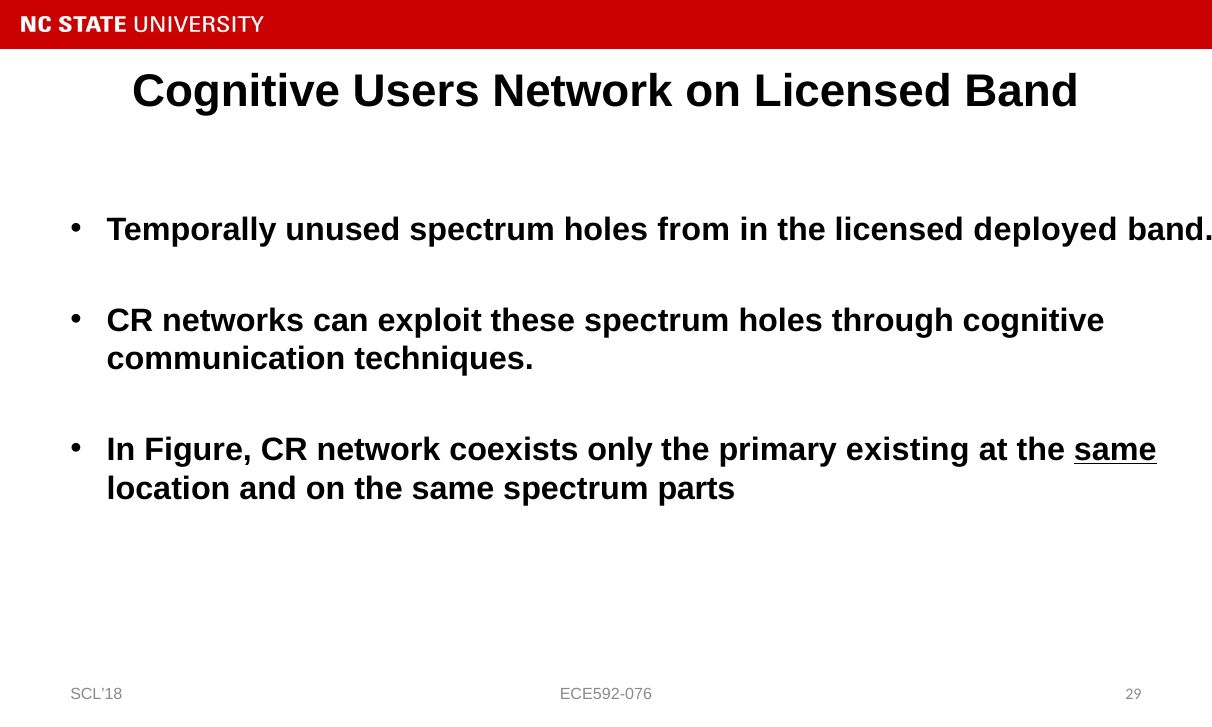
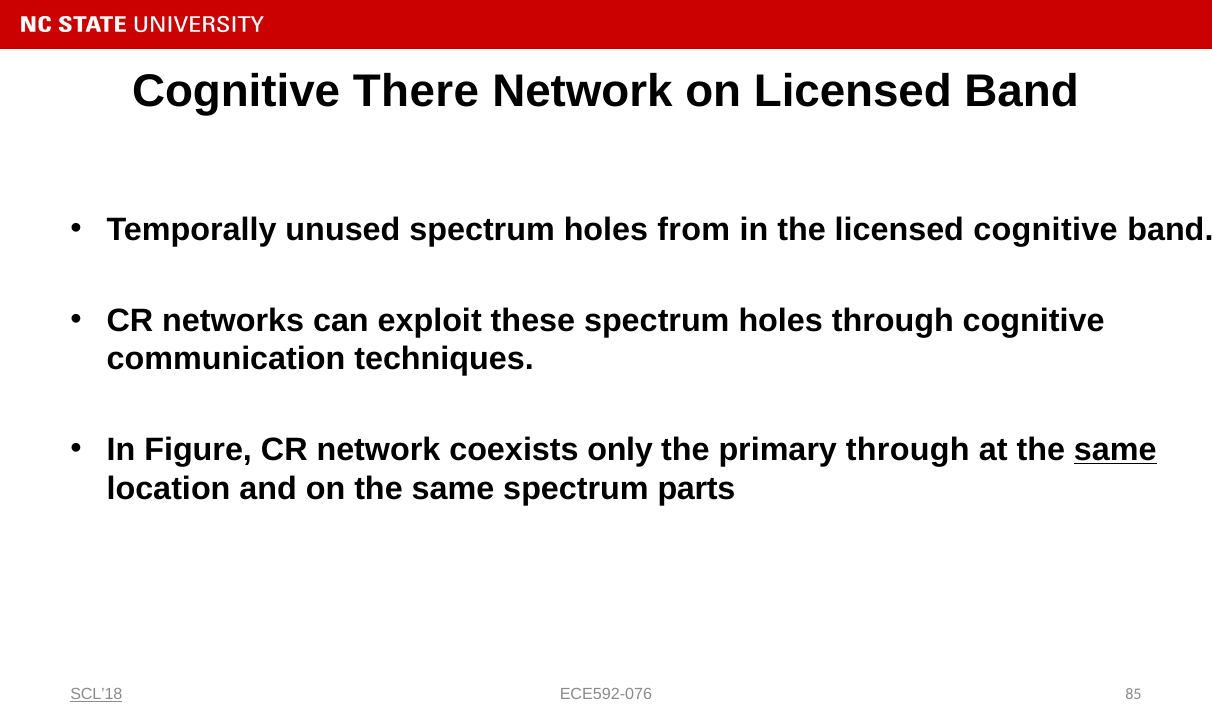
Users: Users -> There (416, 91)
licensed deployed: deployed -> cognitive (1045, 230)
primary existing: existing -> through (908, 450)
SCL’18 underline: none -> present (96, 694)
29: 29 -> 85 (1133, 694)
